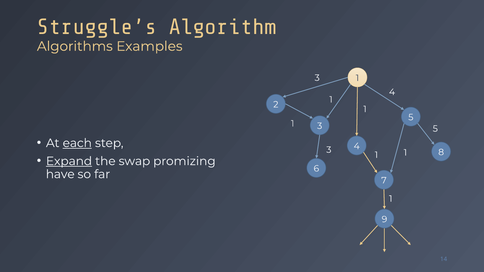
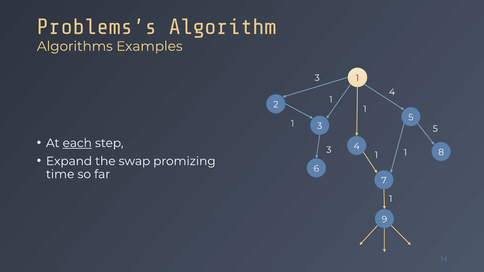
Struggle’s: Struggle’s -> Problems’s (97, 27)
Expand underline: present -> none (69, 161)
have: have -> time (60, 174)
